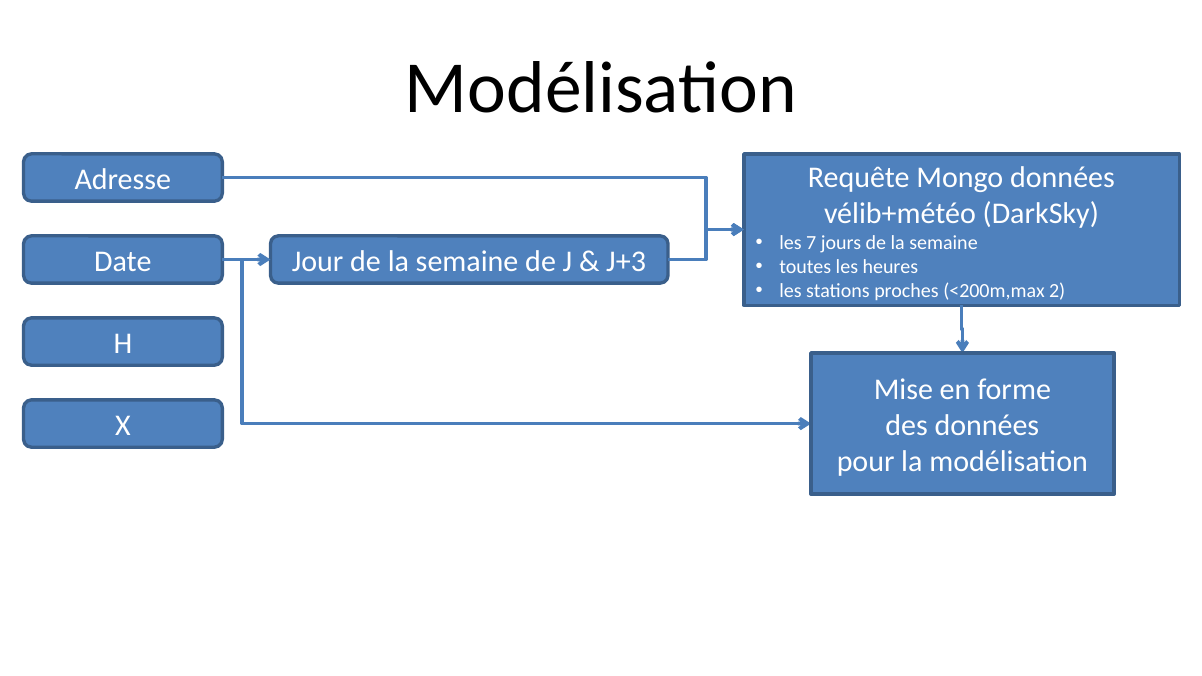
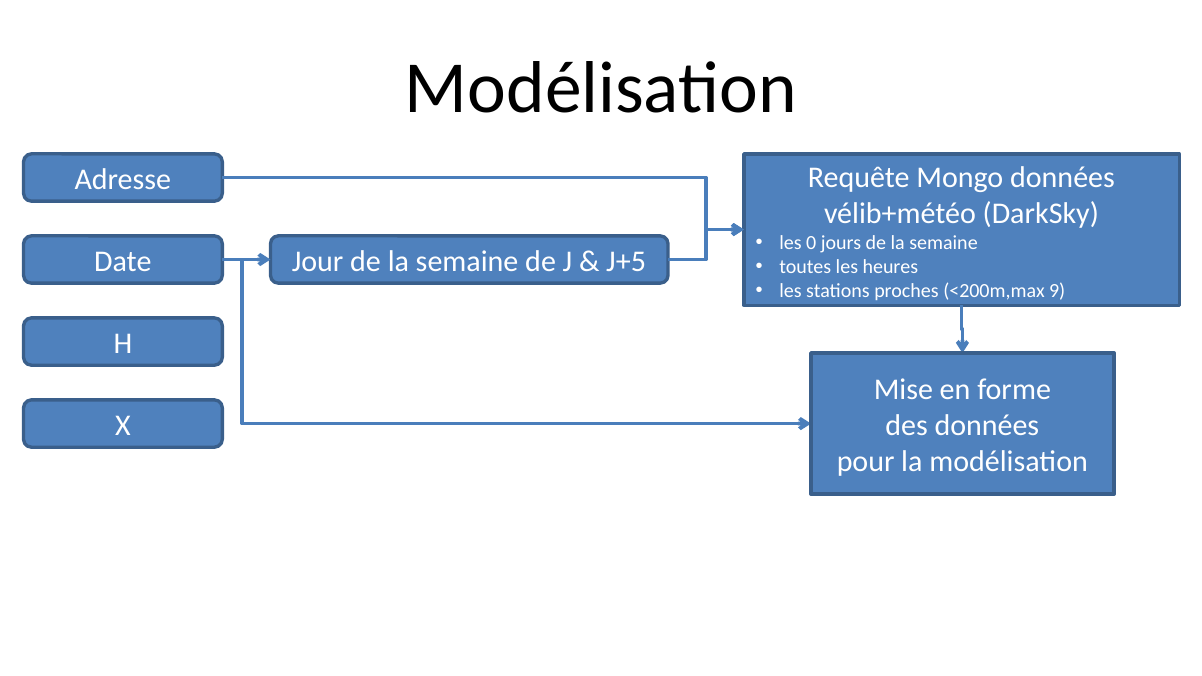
7: 7 -> 0 (811, 243)
J+3: J+3 -> J+5 (626, 262)
2: 2 -> 9 (1057, 291)
